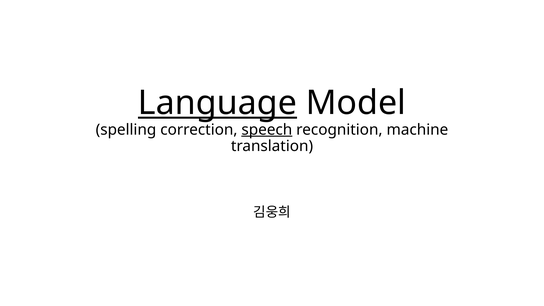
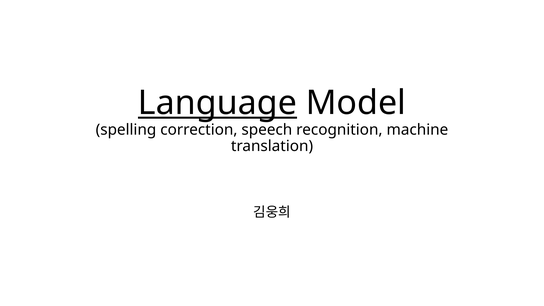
speech underline: present -> none (267, 130)
